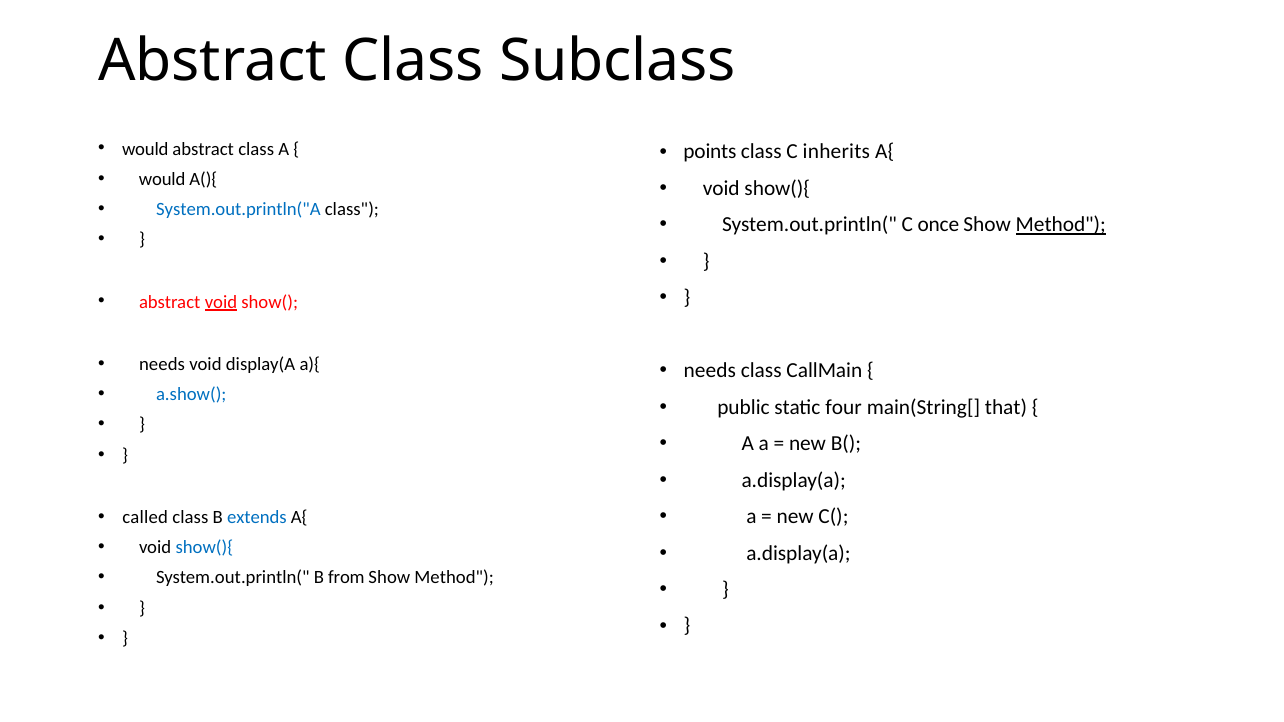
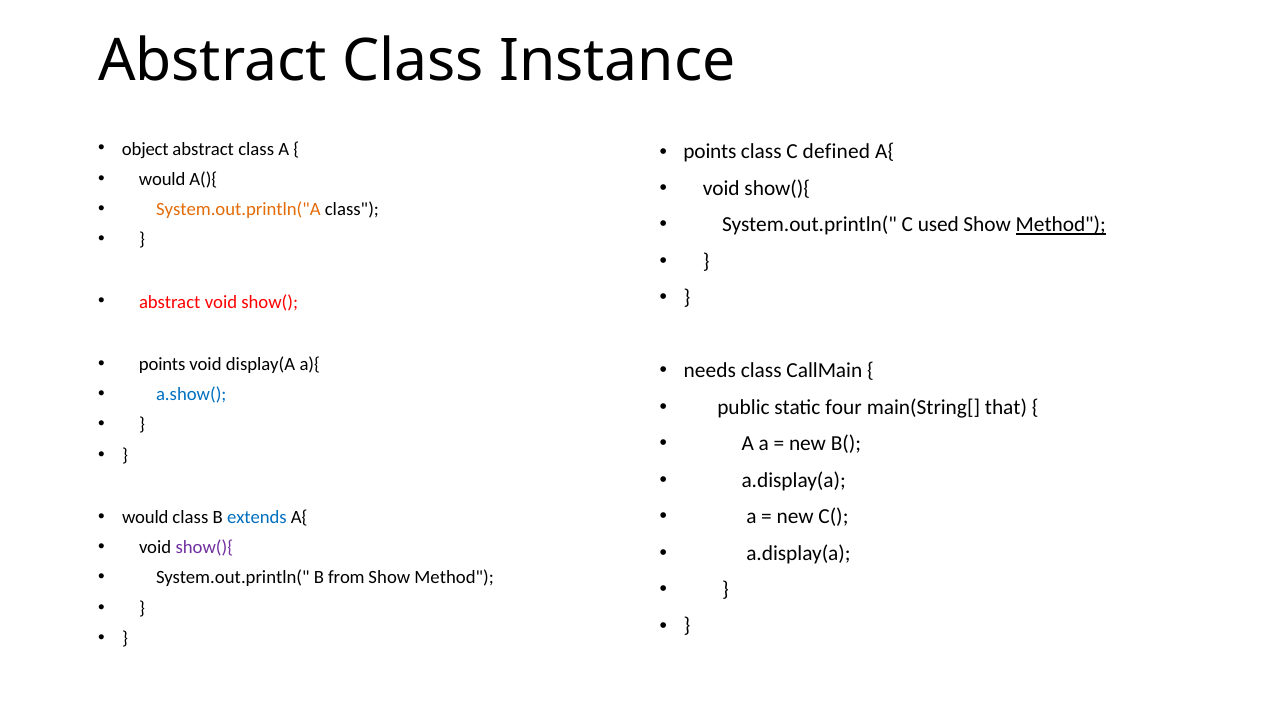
Subclass: Subclass -> Instance (617, 61)
would: would -> object (145, 149)
inherits: inherits -> defined (836, 152)
System.out.println("A colour: blue -> orange (238, 209)
once: once -> used (938, 225)
void underline: present -> none (221, 302)
needs: needs -> points (162, 364)
called: called -> would (145, 518)
show(){ colour: blue -> purple (204, 548)
